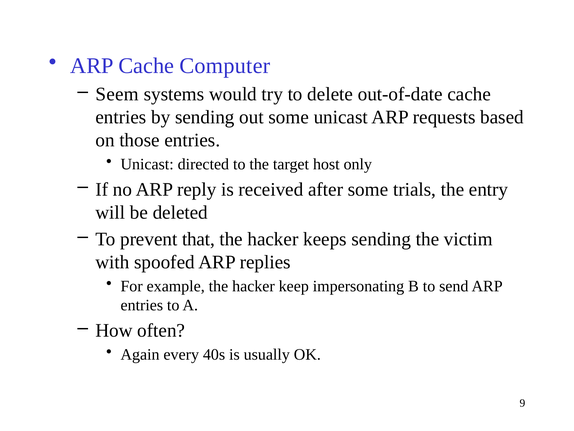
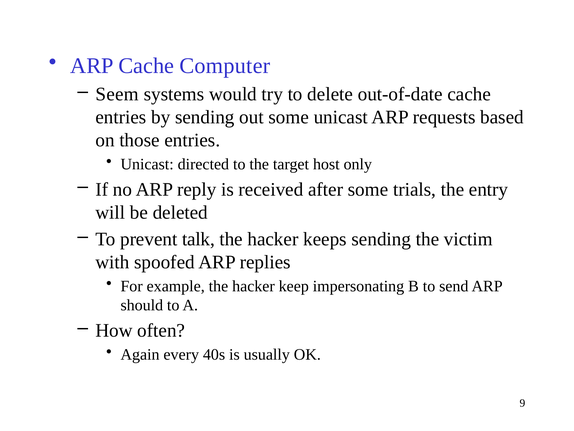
that: that -> talk (198, 239)
entries: entries -> should (142, 305)
